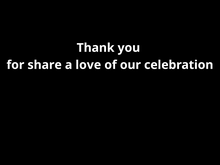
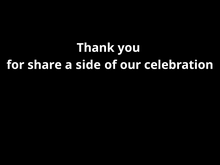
love: love -> side (88, 65)
